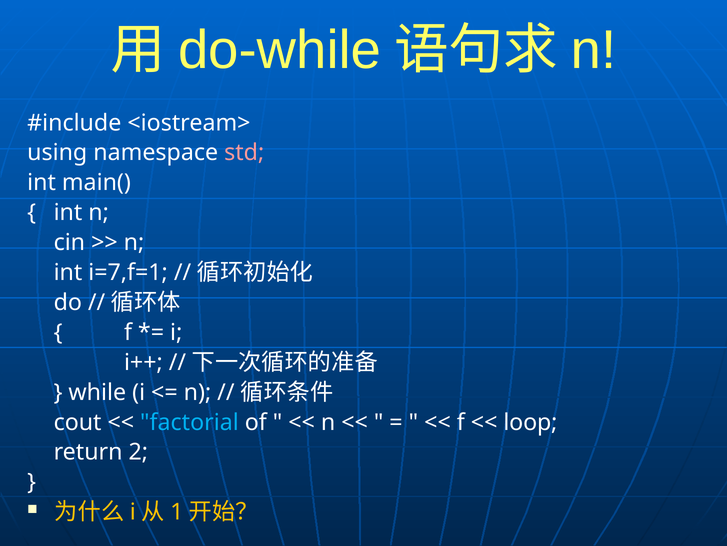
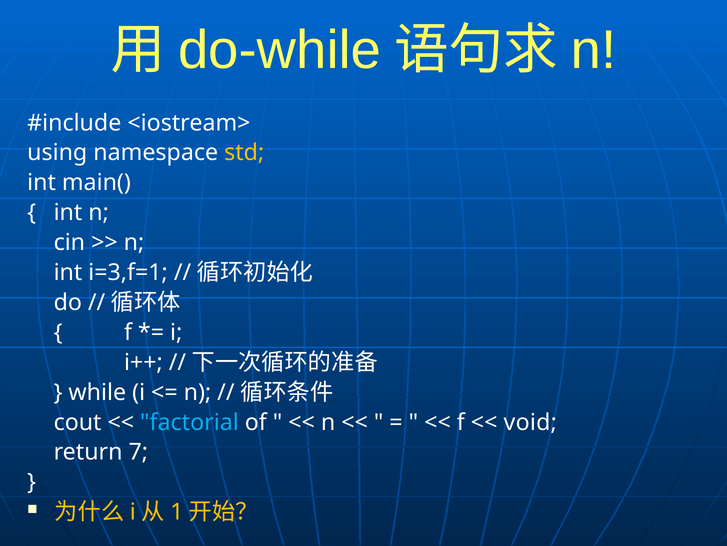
std colour: pink -> yellow (244, 153)
i=7,f=1: i=7,f=1 -> i=3,f=1 (128, 272)
loop: loop -> void (530, 422)
2: 2 -> 7 (138, 452)
